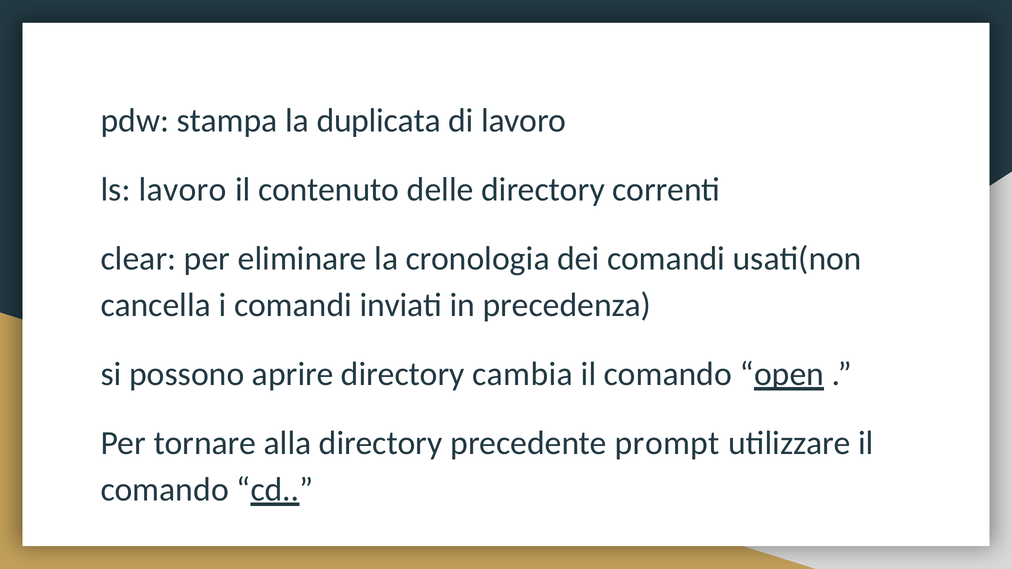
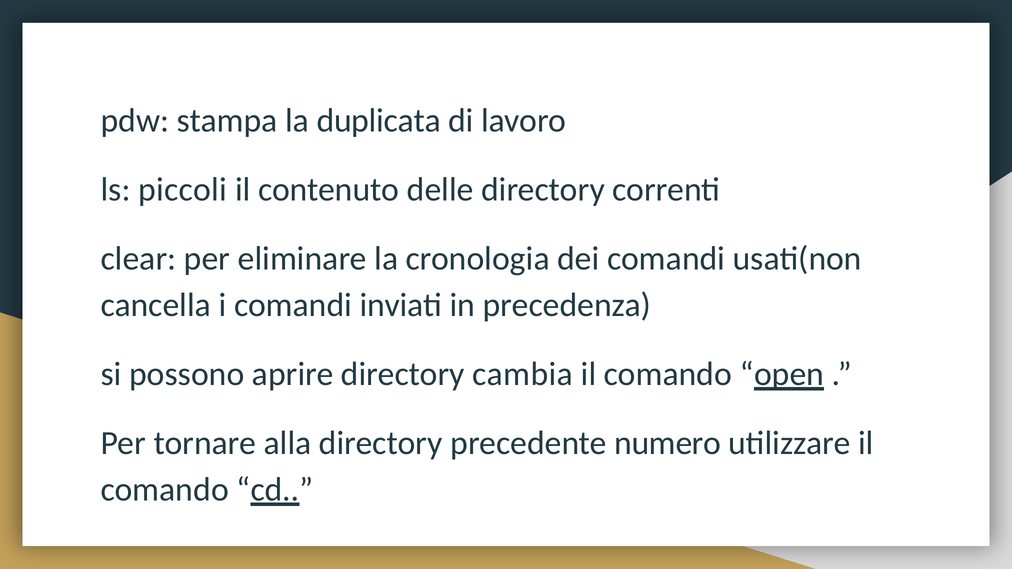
ls lavoro: lavoro -> piccoli (183, 190)
prompt: prompt -> numero (668, 443)
